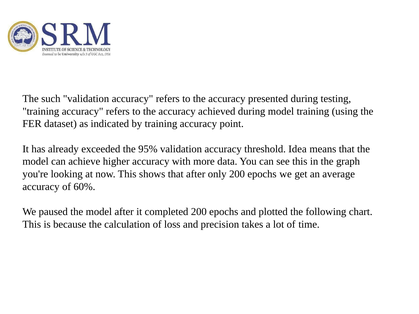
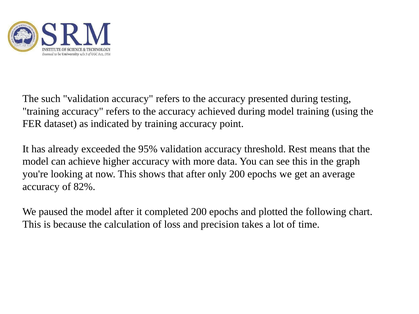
Idea: Idea -> Rest (298, 149)
60%: 60% -> 82% (84, 187)
